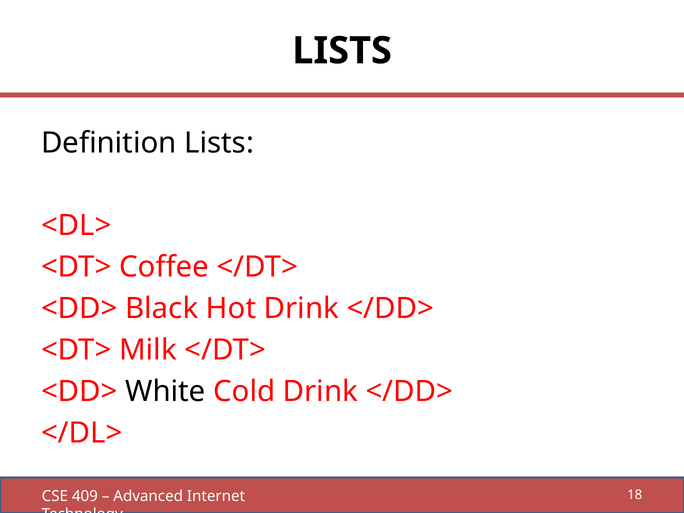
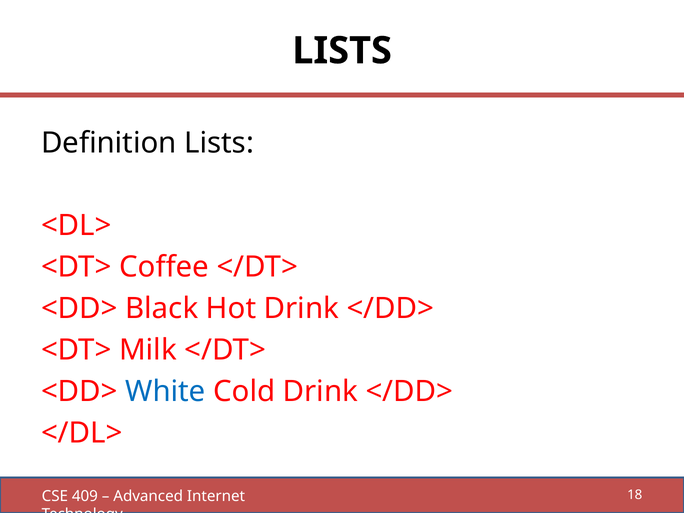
White colour: black -> blue (165, 392)
